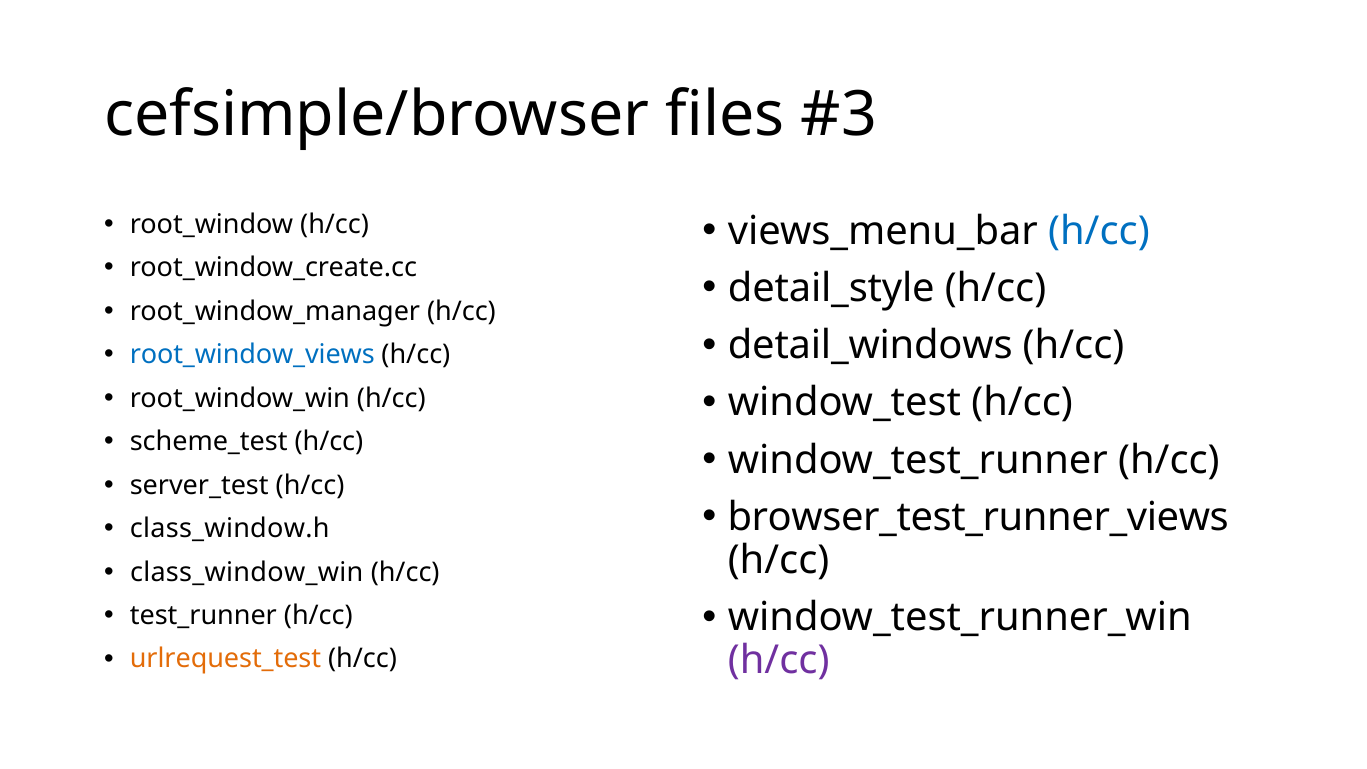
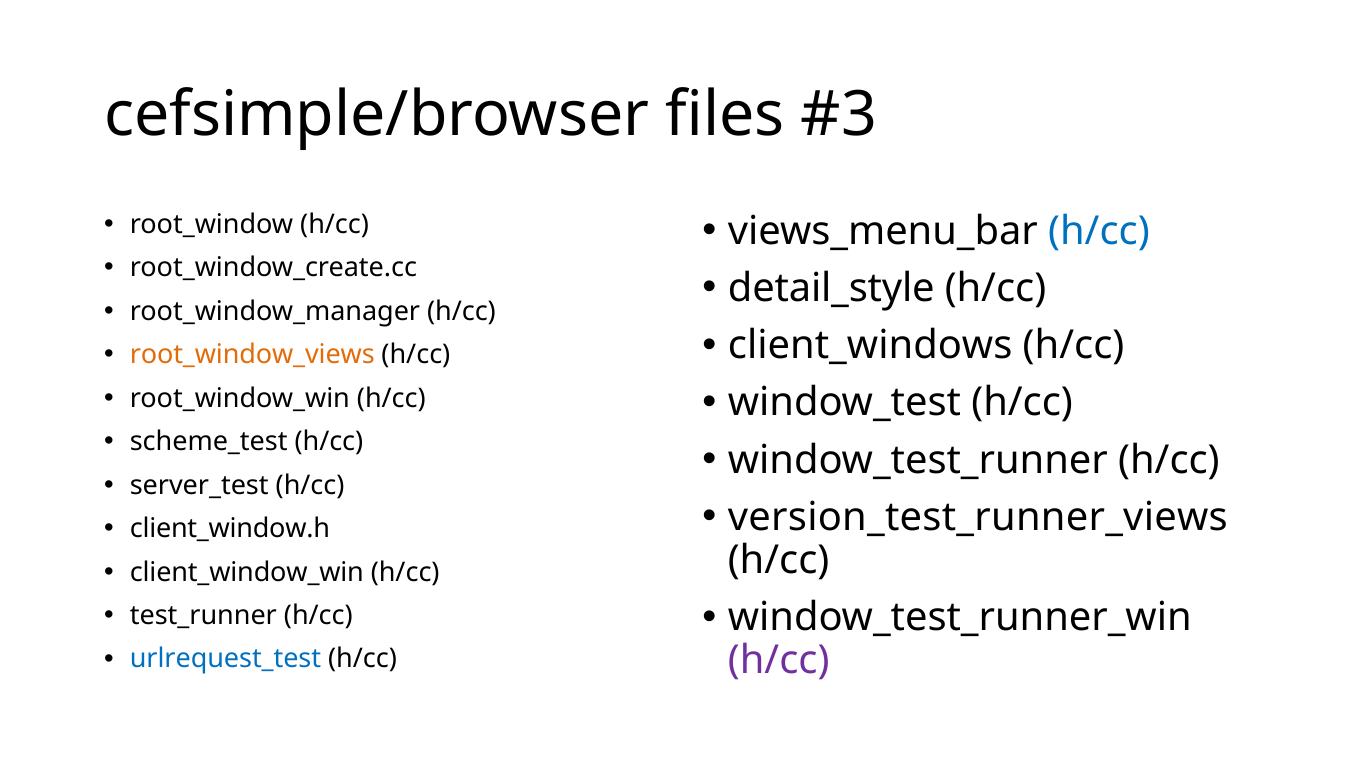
detail_windows: detail_windows -> client_windows (870, 346)
root_window_views colour: blue -> orange (252, 355)
browser_test_runner_views: browser_test_runner_views -> version_test_runner_views (978, 517)
class_window.h: class_window.h -> client_window.h (230, 529)
class_window_win: class_window_win -> client_window_win (247, 572)
urlrequest_test colour: orange -> blue (225, 659)
